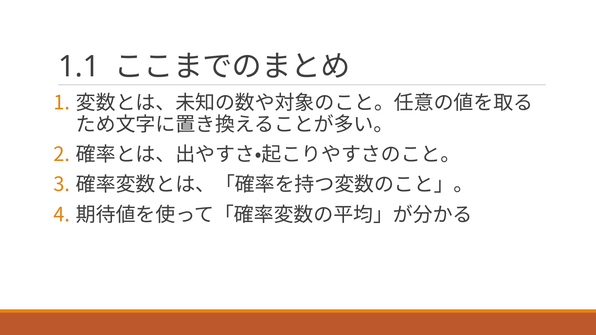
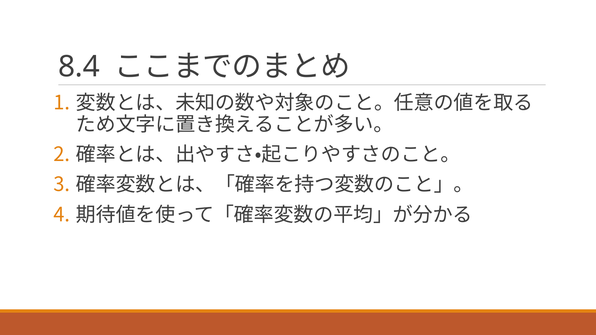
1.1: 1.1 -> 8.4 (79, 67)
